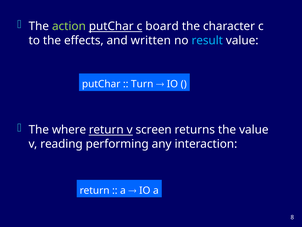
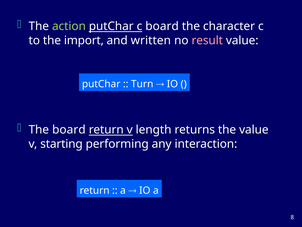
effects: effects -> import (84, 40)
result colour: light blue -> pink (207, 40)
The where: where -> board (69, 129)
screen: screen -> length (154, 129)
reading: reading -> starting (61, 144)
